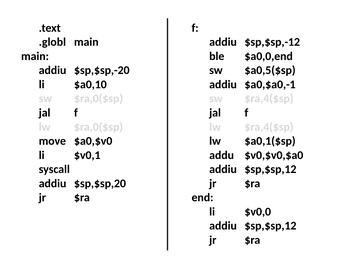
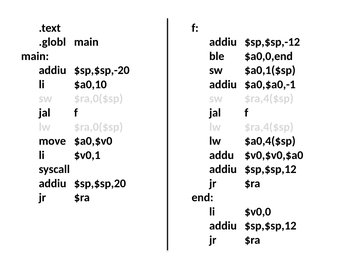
$a0,5($sp: $a0,5($sp -> $a0,1($sp (270, 70)
$a0,1($sp: $a0,1($sp -> $a0,4($sp (270, 141)
